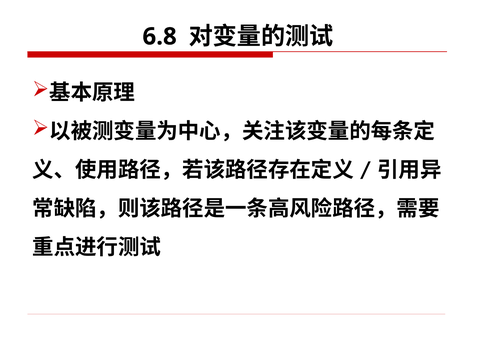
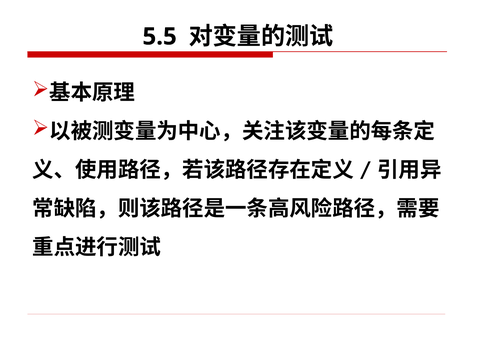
6.8: 6.8 -> 5.5 (160, 36)
